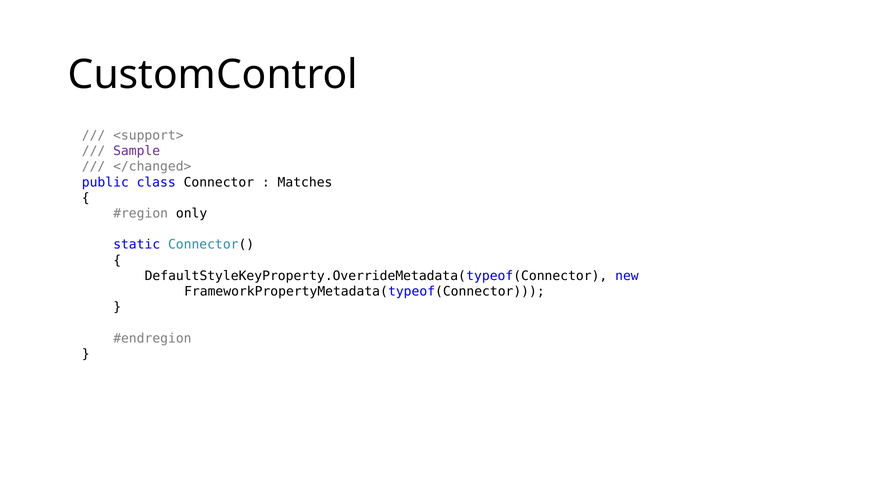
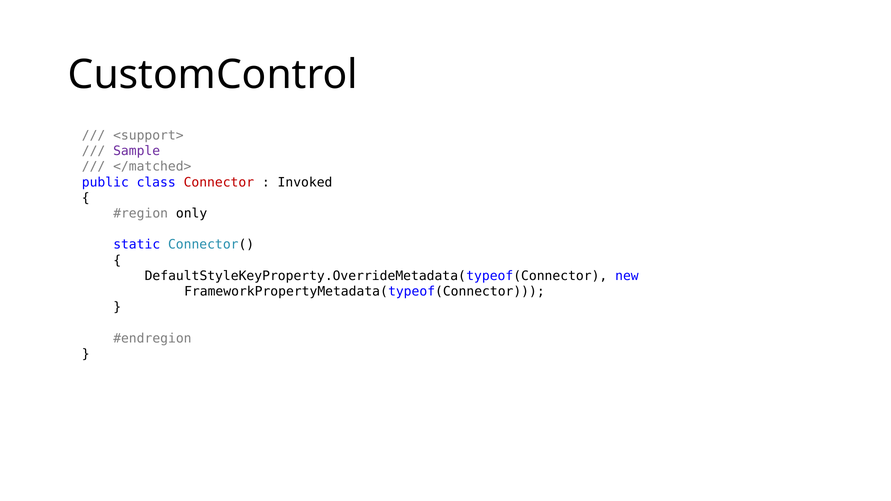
</changed>: </changed> -> </matched> (152, 167)
Connector colour: black -> red (219, 182)
Matches: Matches -> Invoked (305, 182)
